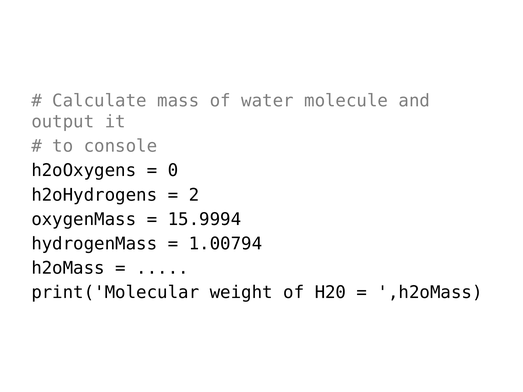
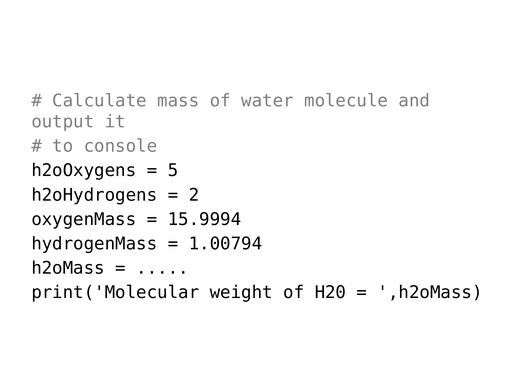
0: 0 -> 5 (173, 171)
